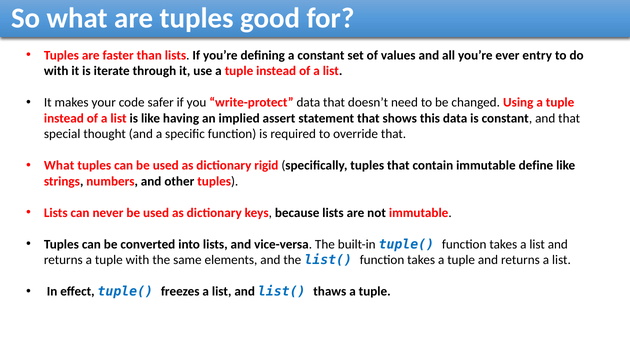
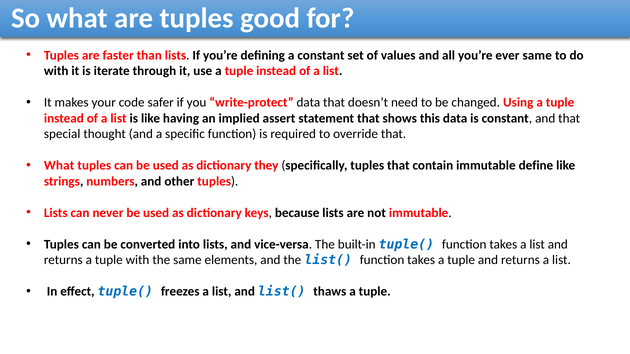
ever entry: entry -> same (537, 55)
rigid: rigid -> they (266, 166)
